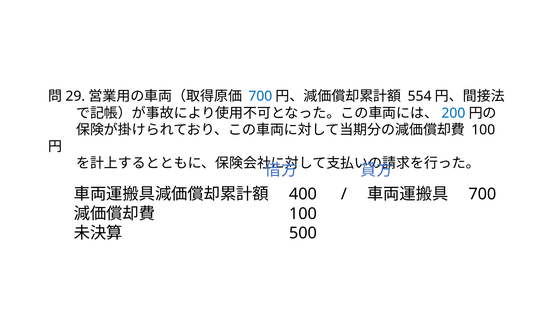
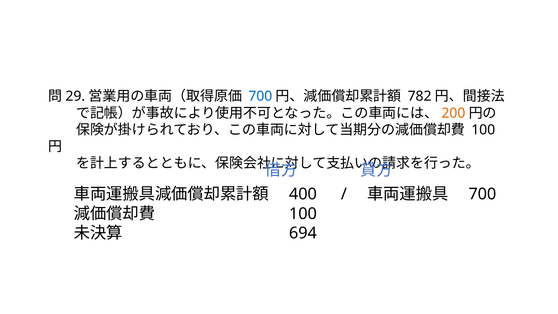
554: 554 -> 782 (420, 96)
200 colour: blue -> orange (453, 113)
500: 500 -> 694 (303, 233)
